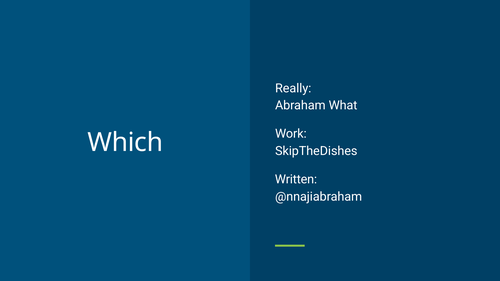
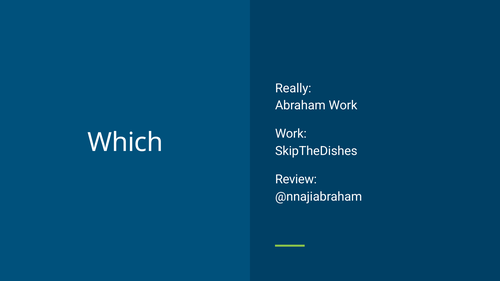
Abraham What: What -> Work (343, 106)
Written: Written -> Review (296, 180)
